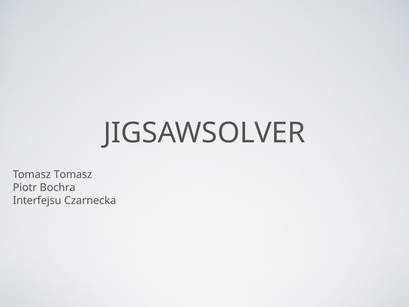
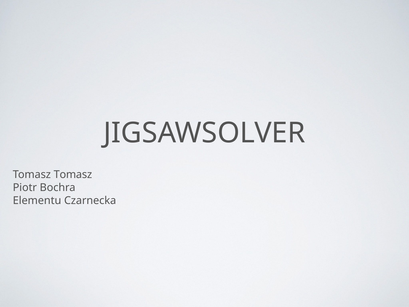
Interfejsu: Interfejsu -> Elementu (37, 200)
